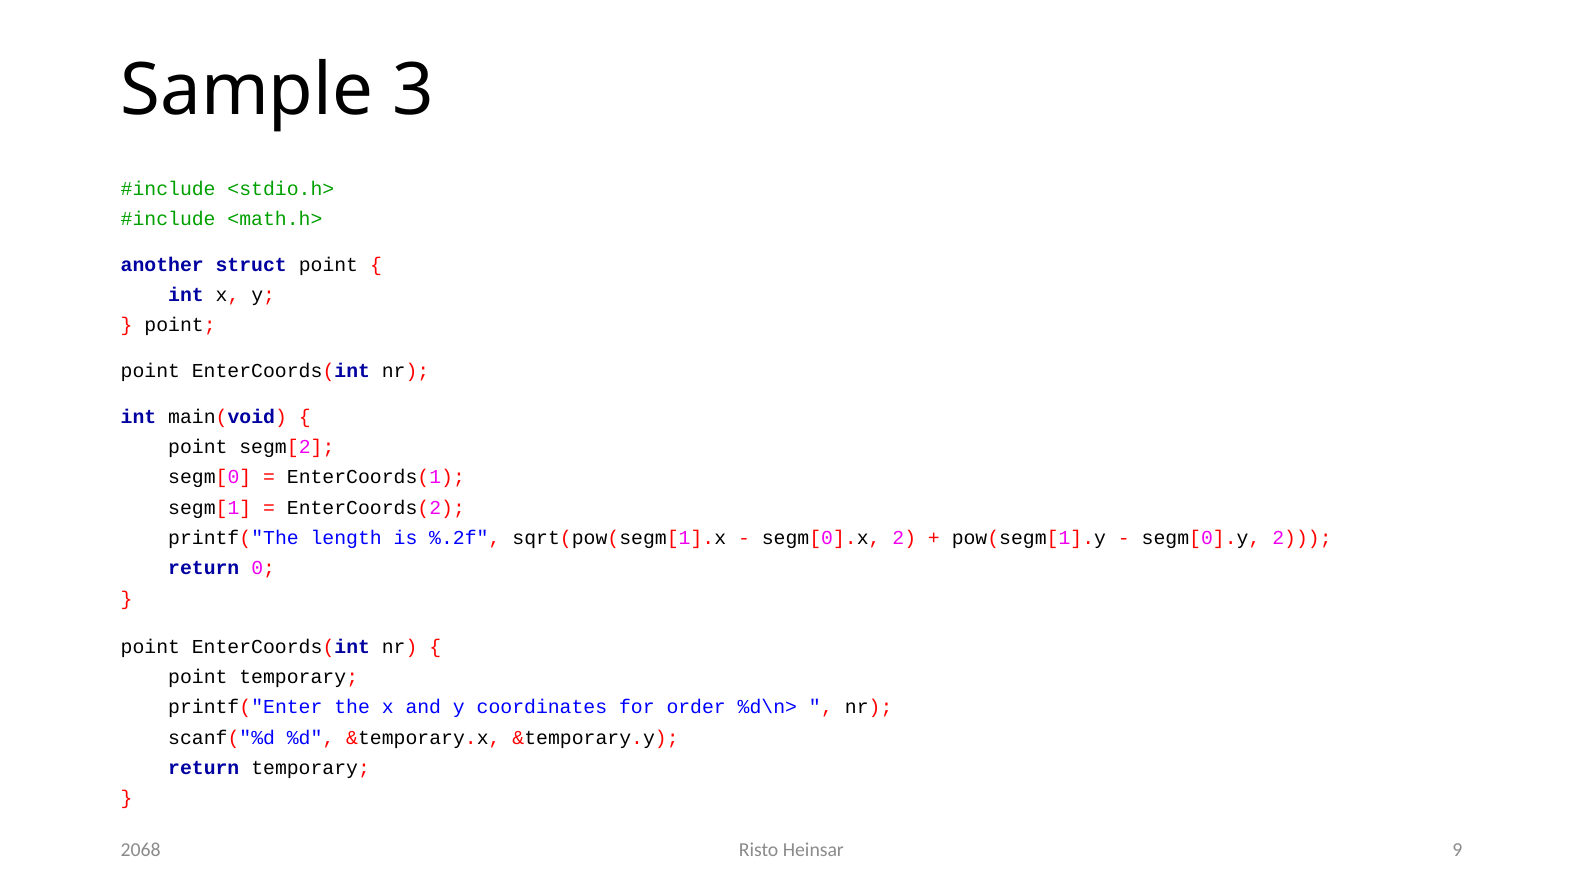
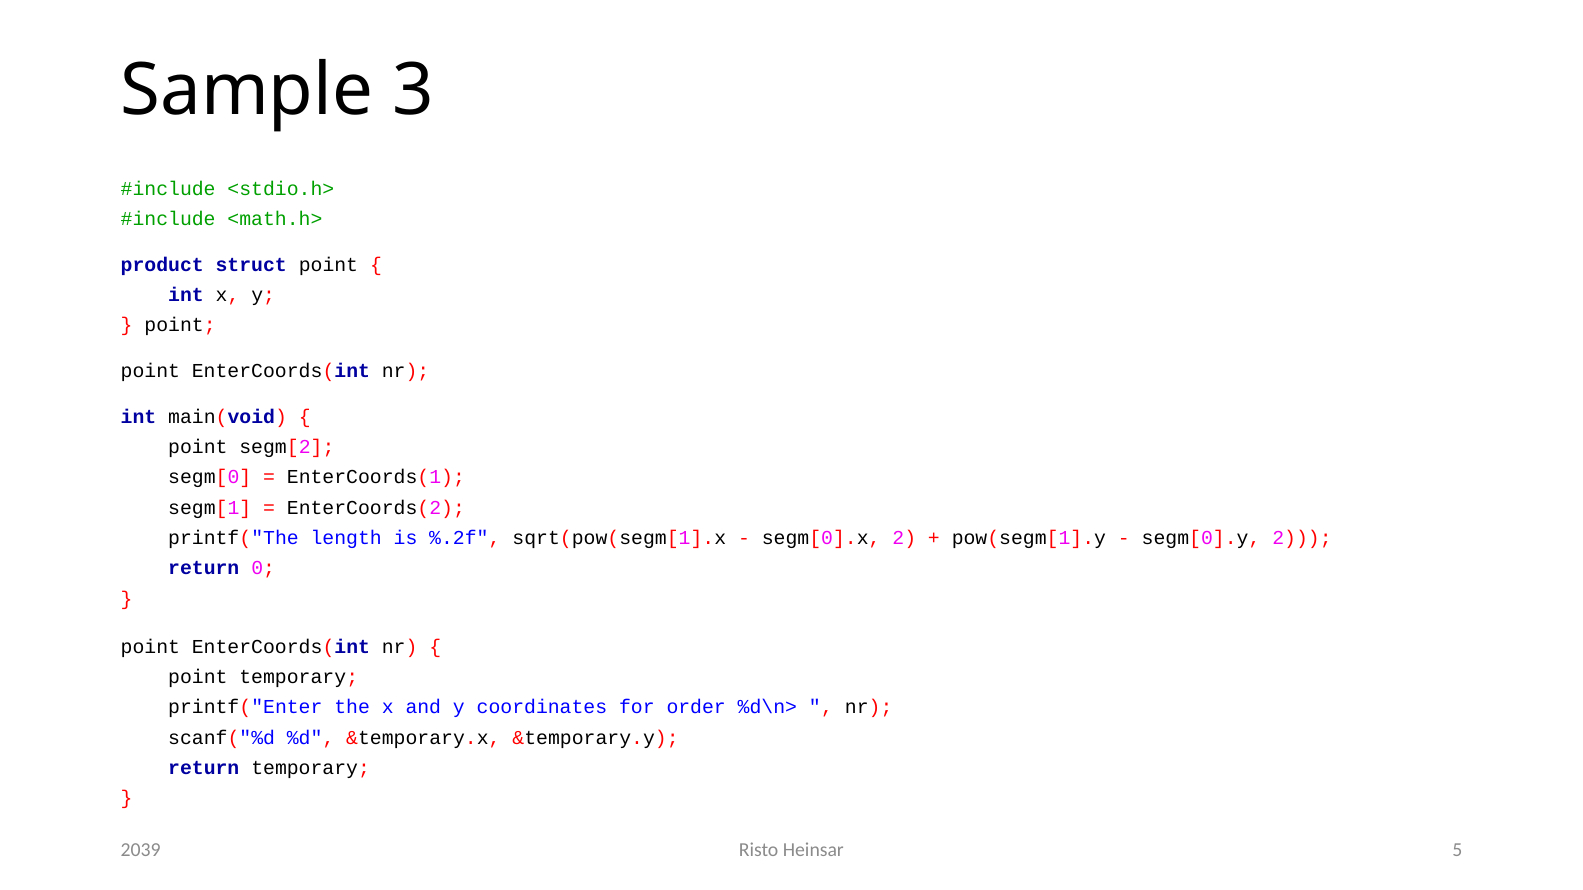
another: another -> product (162, 265)
9: 9 -> 5 (1457, 850)
2068: 2068 -> 2039 (141, 850)
